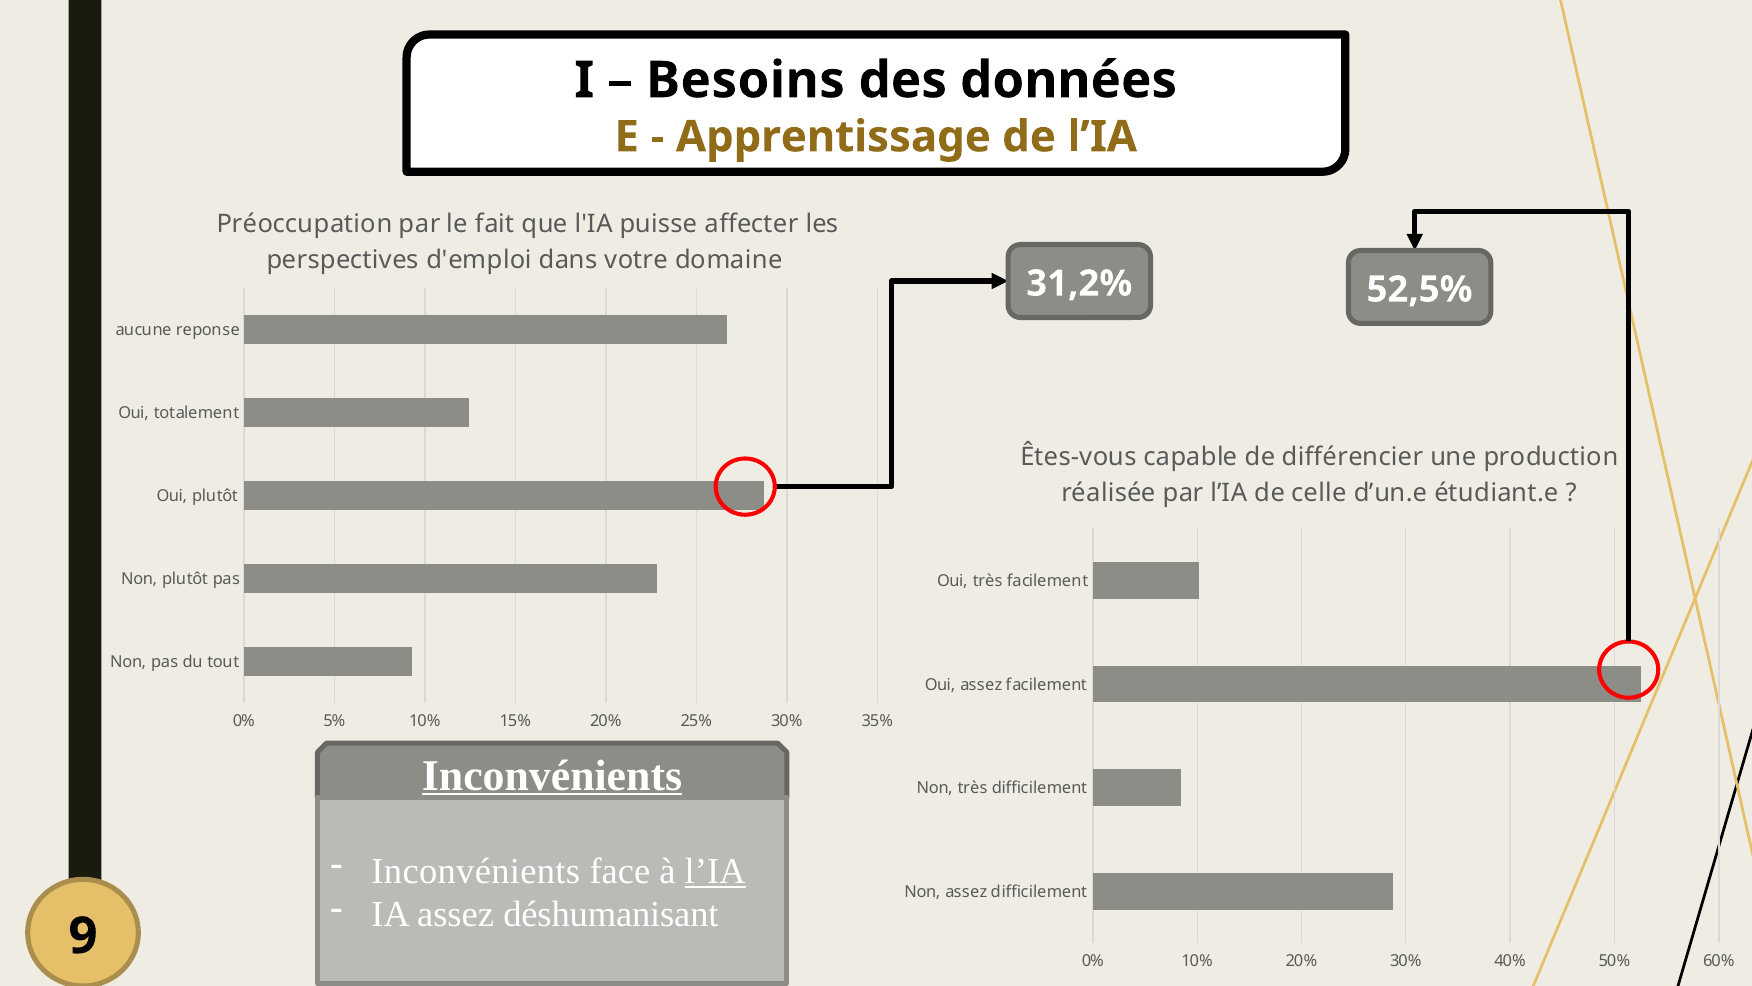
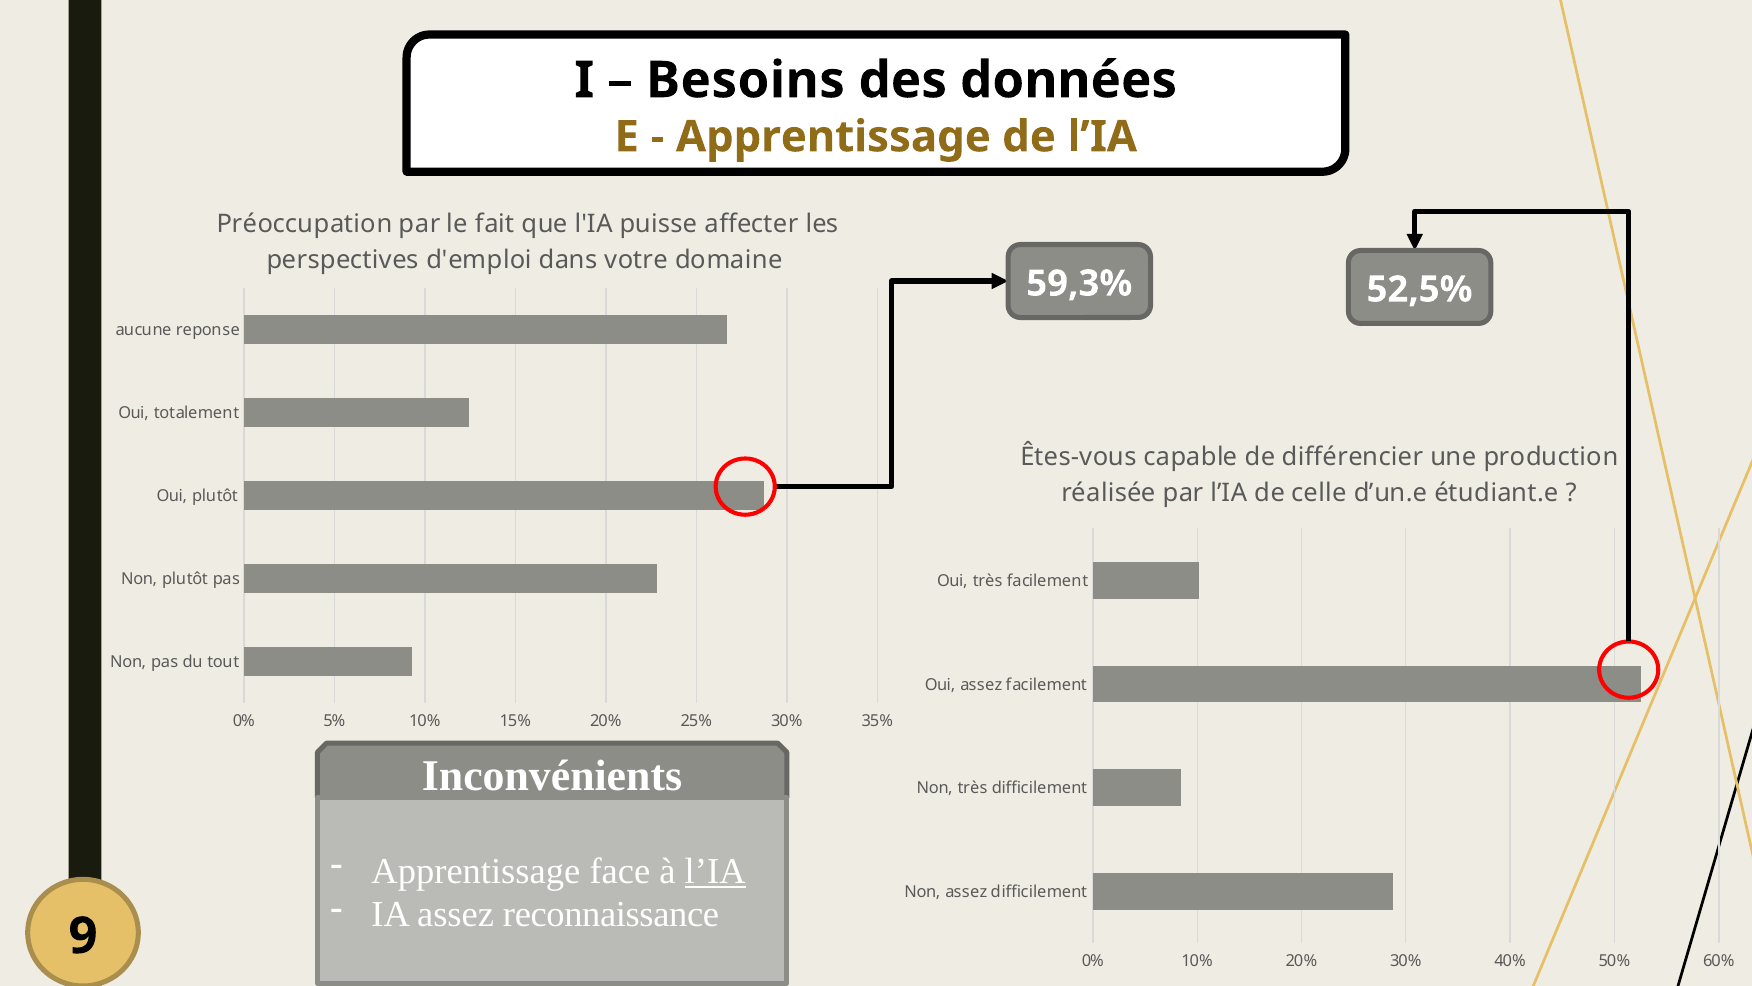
31,2%: 31,2% -> 59,3% (1079, 283)
Inconvénients underline: present -> none (552, 775)
Inconvénients: Inconvénients -> Apprentissage (476, 871)
déshumanisant: déshumanisant -> reconnaissance (611, 914)
